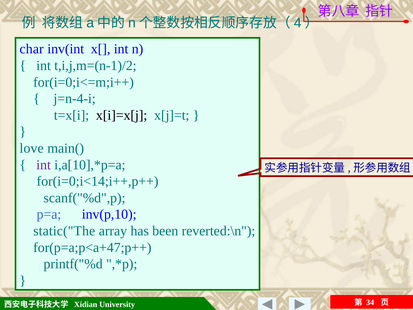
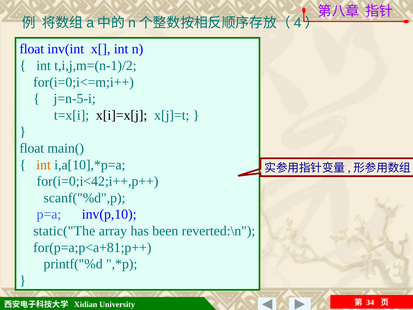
char: char -> float (32, 49)
j=n-4-i: j=n-4-i -> j=n-5-i (75, 99)
love: love -> float (32, 148)
int colour: purple -> orange (44, 165)
for(i=0;i<14;i++,p++: for(i=0;i<14;i++,p++ -> for(i=0;i<42;i++,p++ (98, 181)
for(p=a;p<a+47;p++: for(p=a;p<a+47;p++ -> for(p=a;p<a+81;p++ (92, 247)
